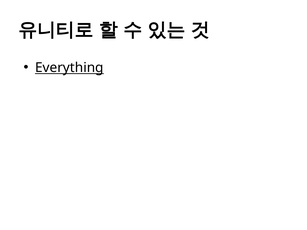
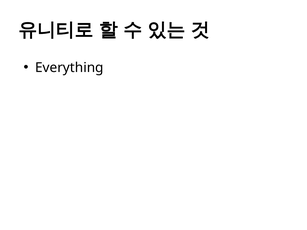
Everything underline: present -> none (69, 68)
